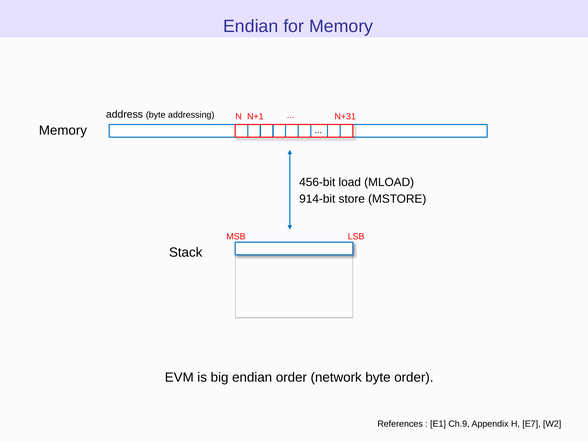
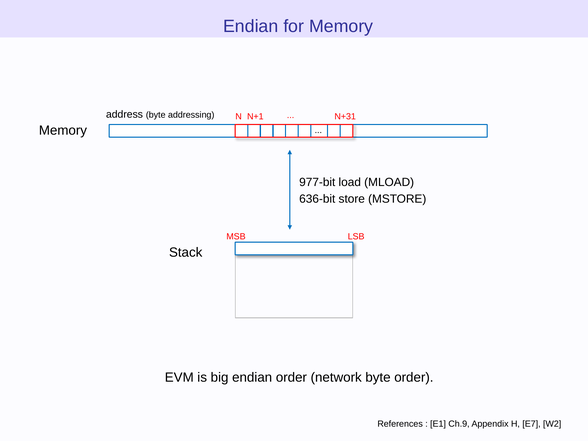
456-bit: 456-bit -> 977-bit (317, 182)
914-bit: 914-bit -> 636-bit (317, 199)
